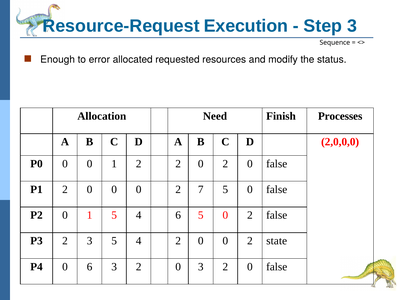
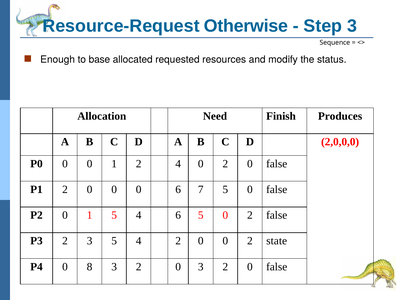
Execution: Execution -> Otherwise (246, 26)
error: error -> base (99, 60)
Processes: Processes -> Produces (340, 116)
2 2: 2 -> 4 (178, 164)
0 0 0 2: 2 -> 6 (178, 189)
0 6: 6 -> 8 (90, 267)
